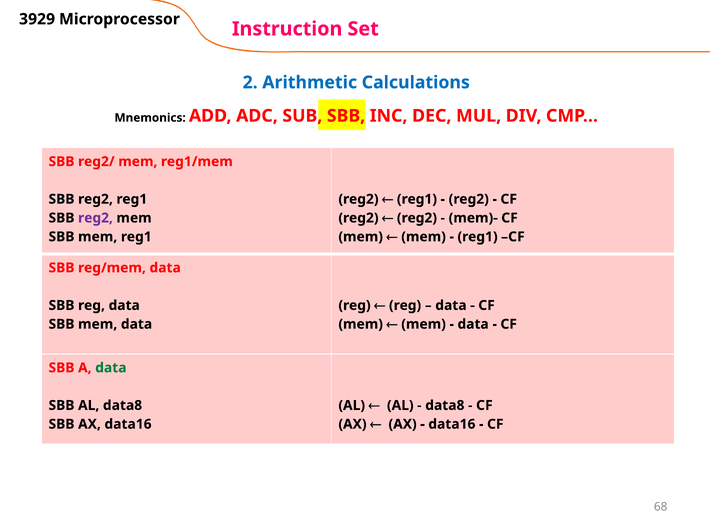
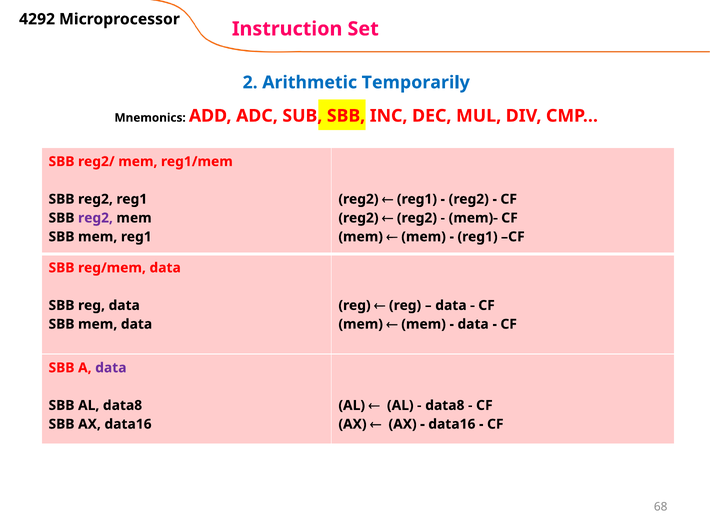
3929: 3929 -> 4292 (37, 19)
Calculations: Calculations -> Temporarily (416, 83)
data colour: green -> purple (111, 368)
